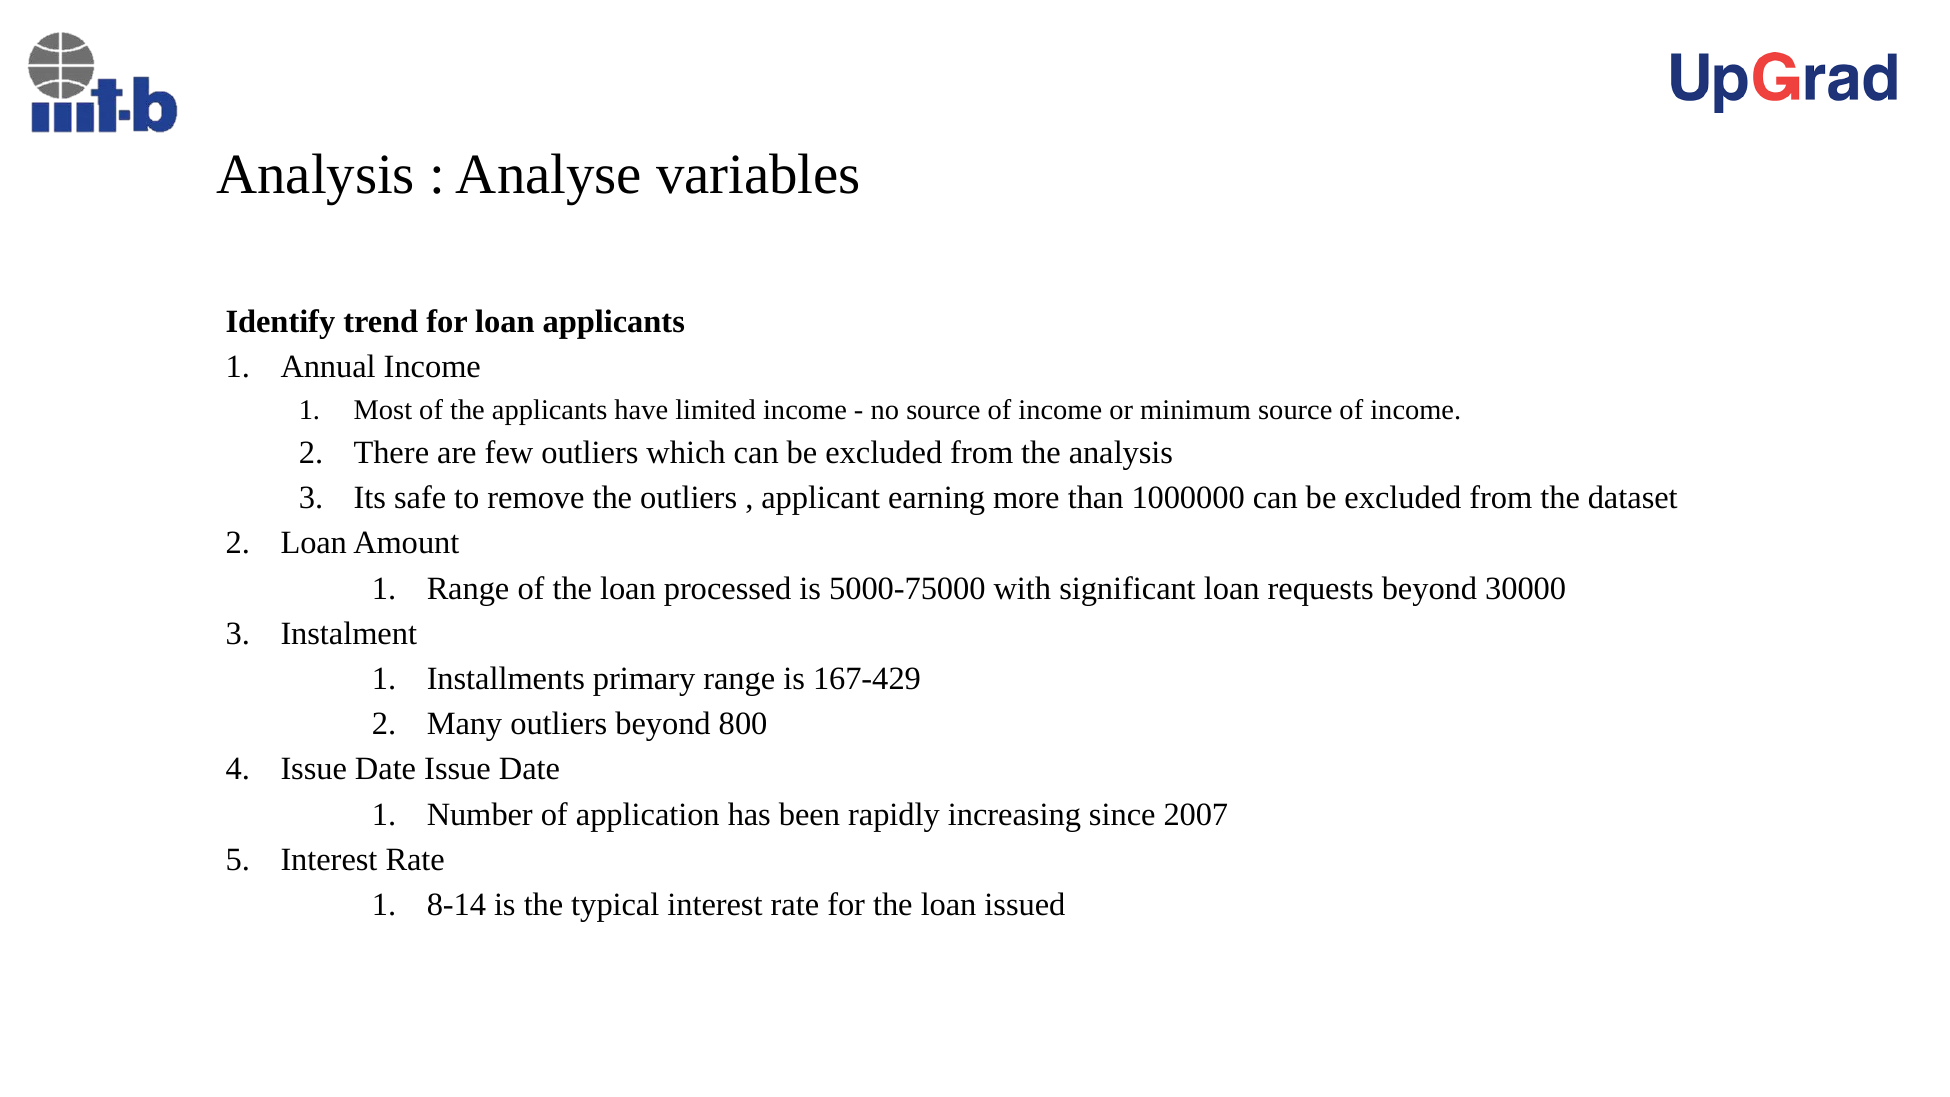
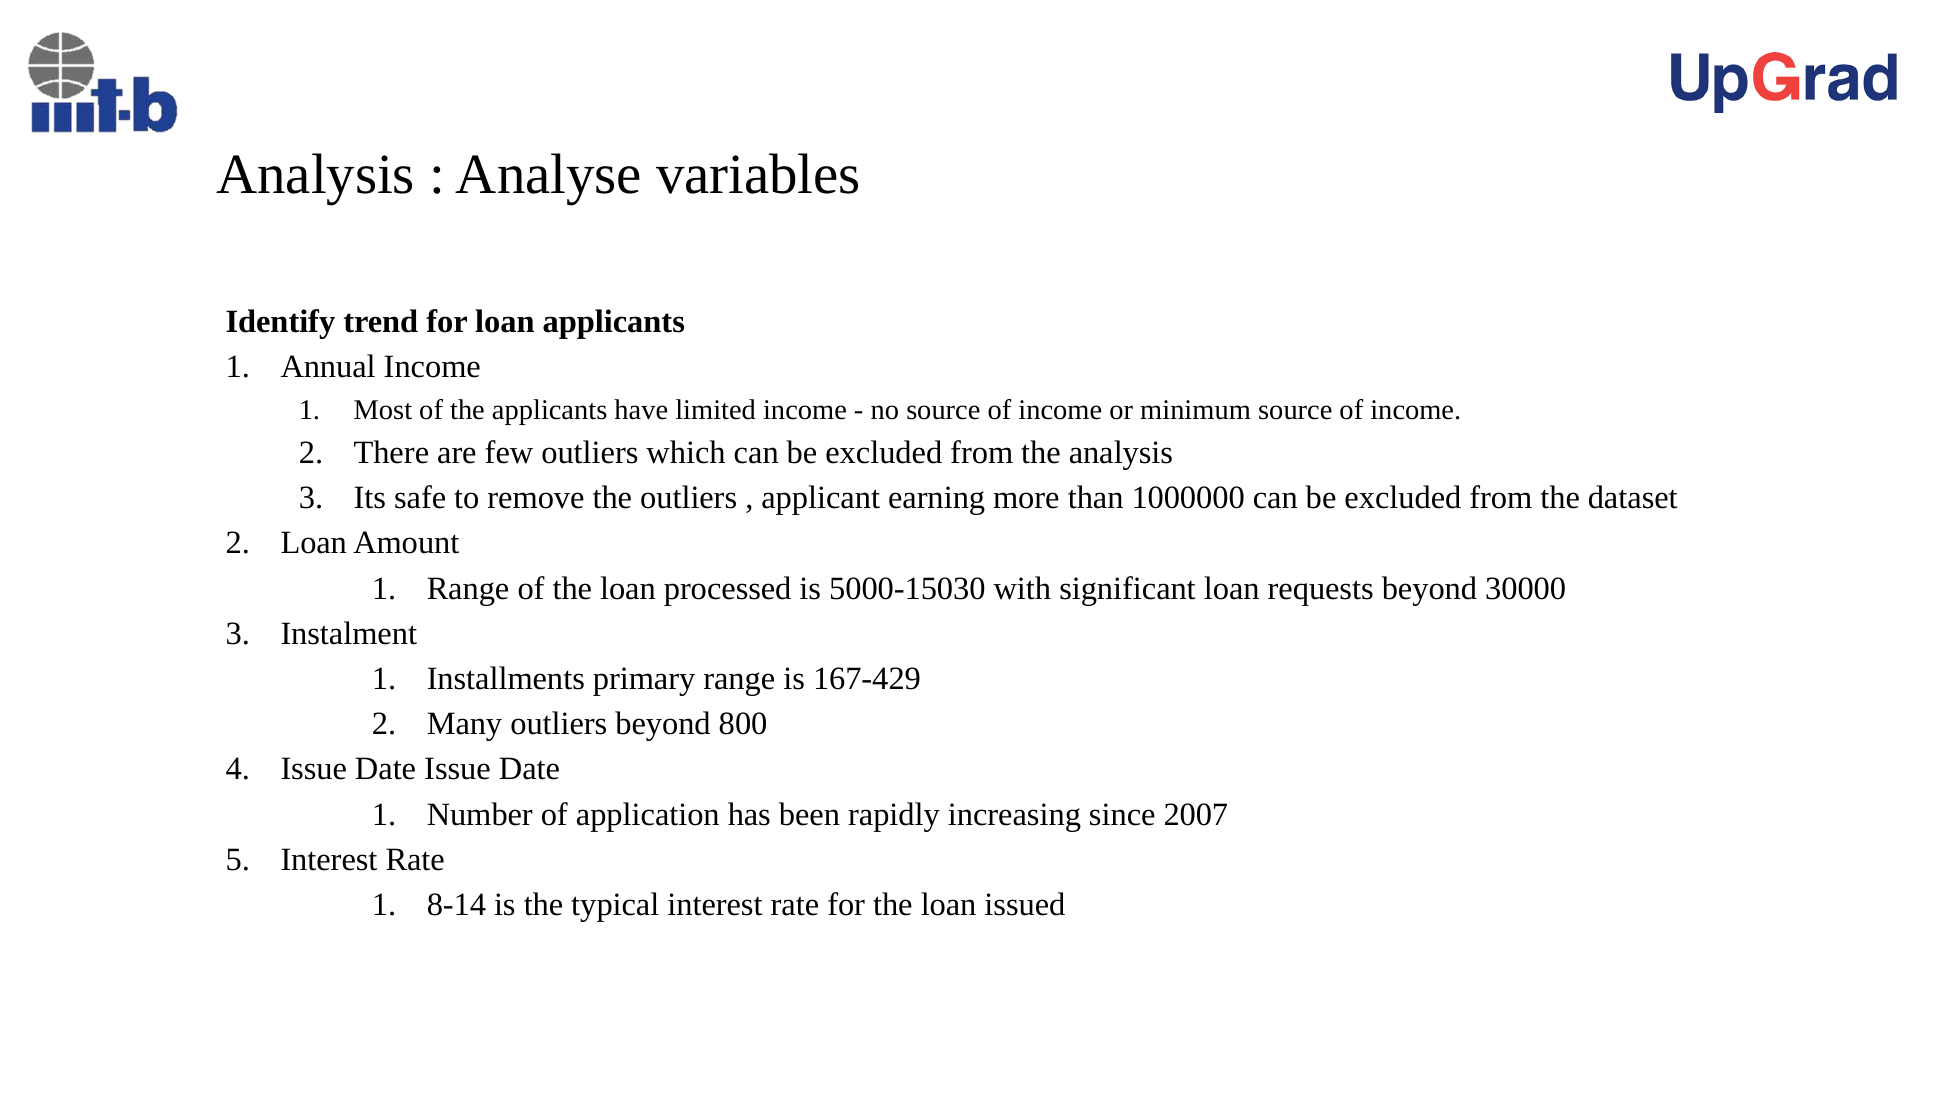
5000-75000: 5000-75000 -> 5000-15030 (907, 588)
